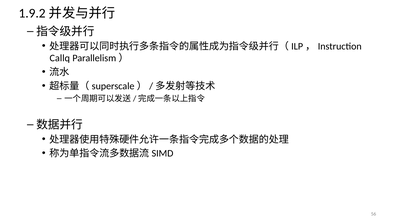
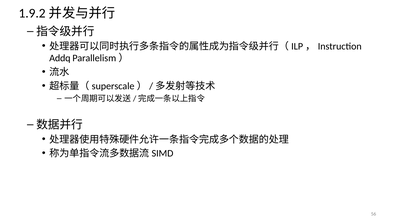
Callq: Callq -> Addq (60, 58)
